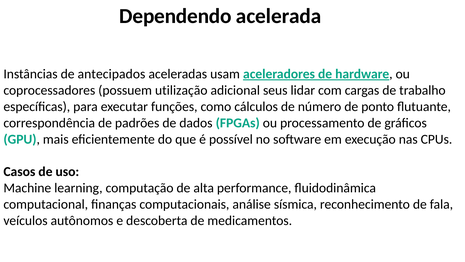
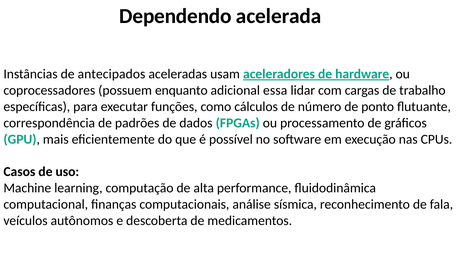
utilização: utilização -> enquanto (181, 90)
seus: seus -> essa (275, 90)
